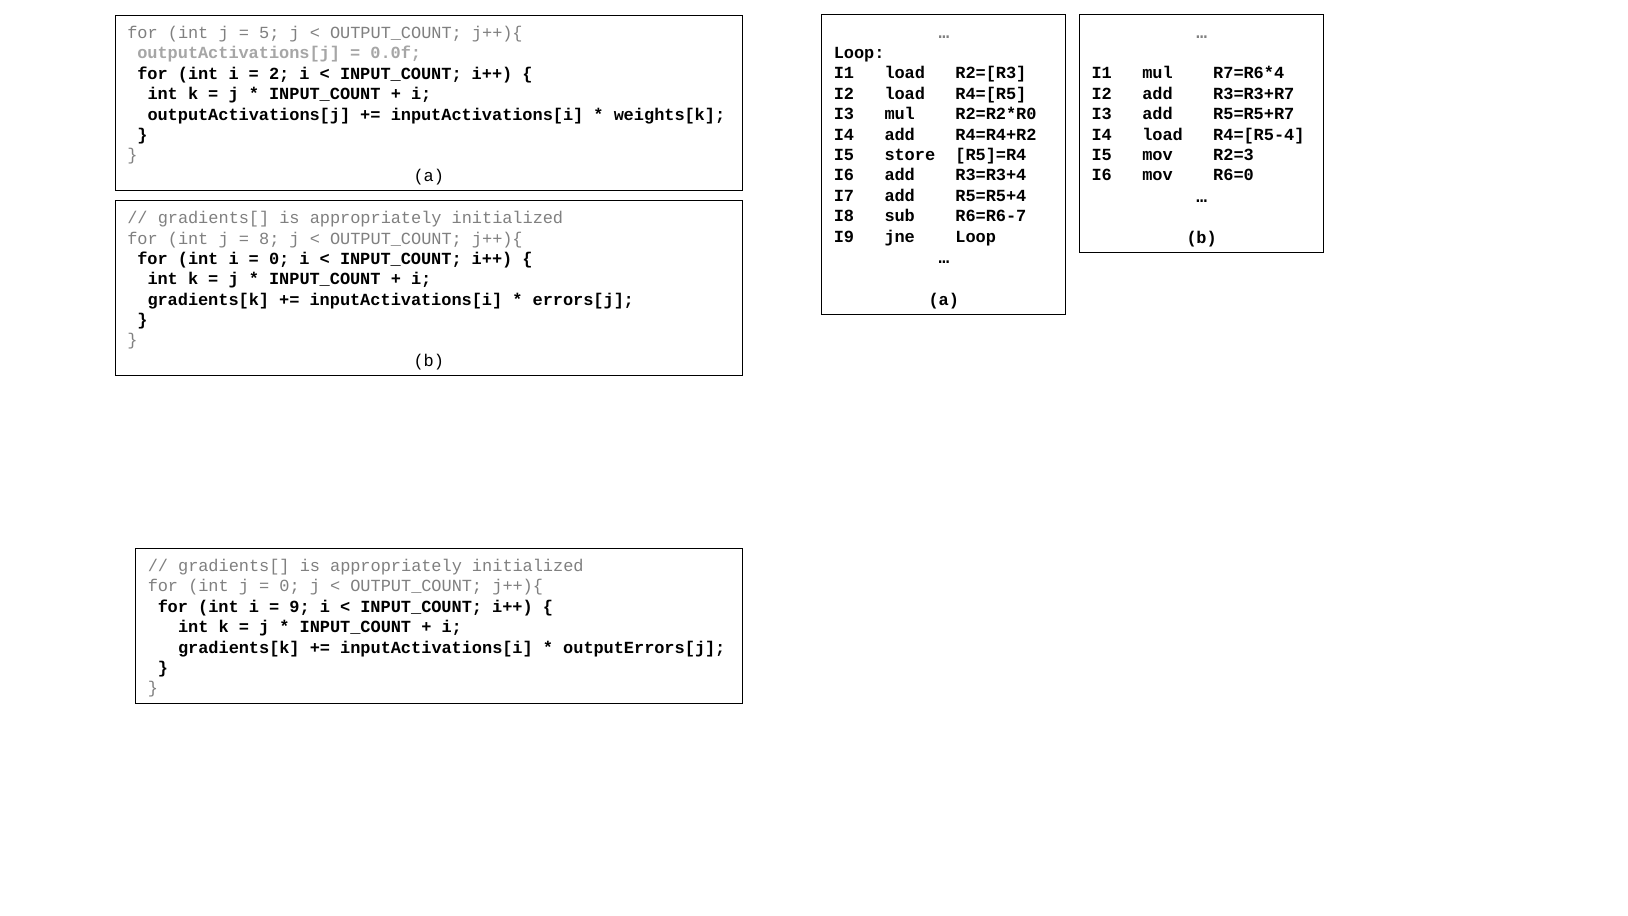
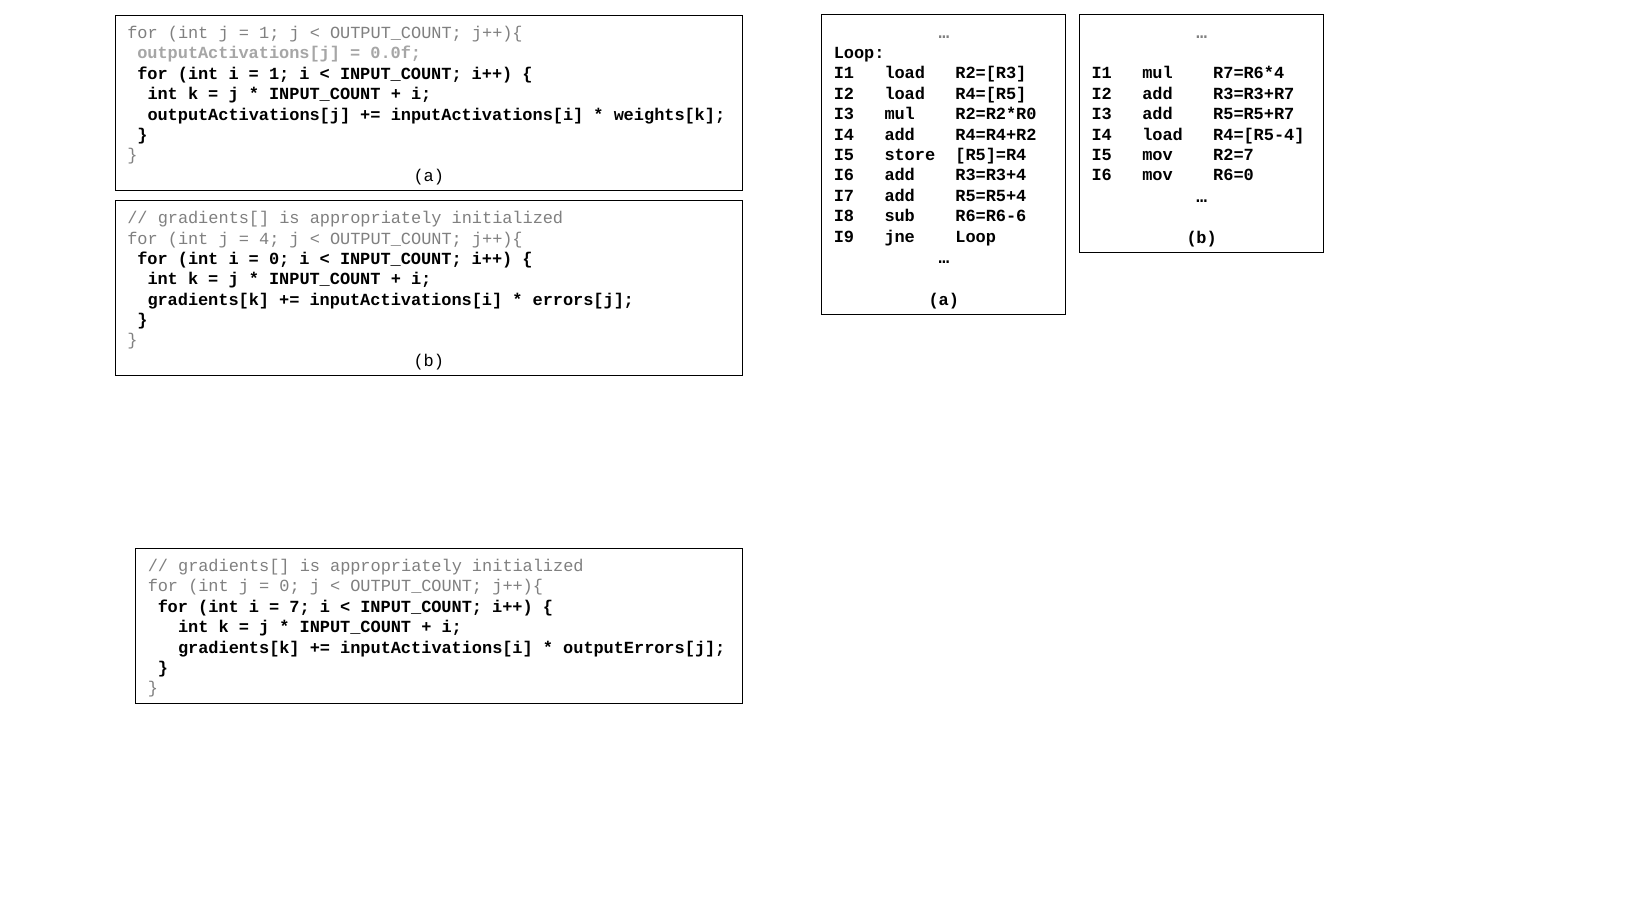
5: 5 -> 1 (269, 33)
2: 2 -> 1 (279, 74)
R2=3: R2=3 -> R2=7 (1234, 155)
R6=R6-7: R6=R6-7 -> R6=R6-6 (991, 216)
8: 8 -> 4 (269, 238)
9: 9 -> 7 (300, 607)
